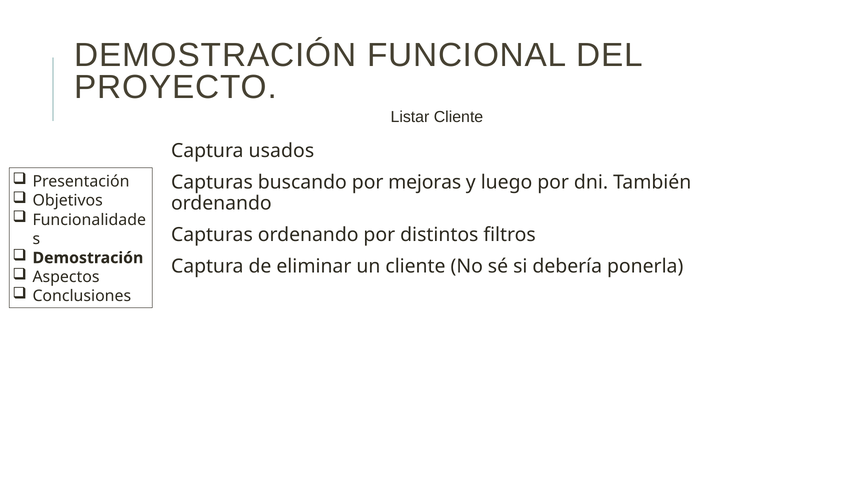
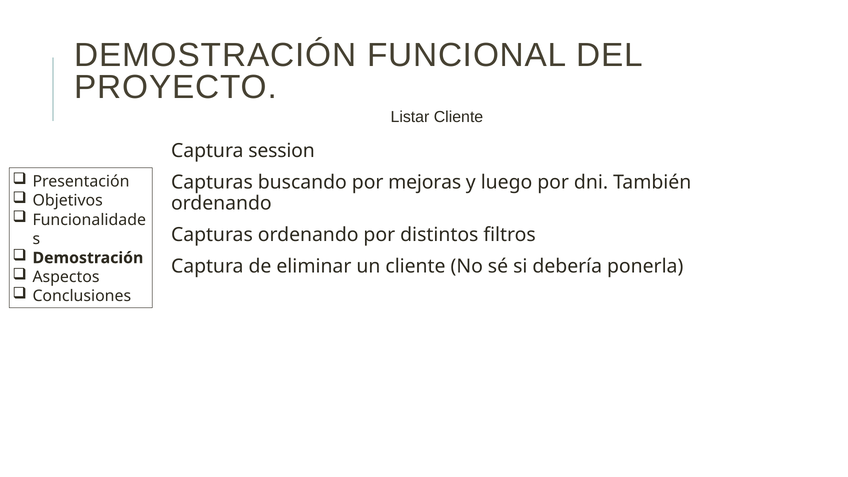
usados: usados -> session (282, 151)
